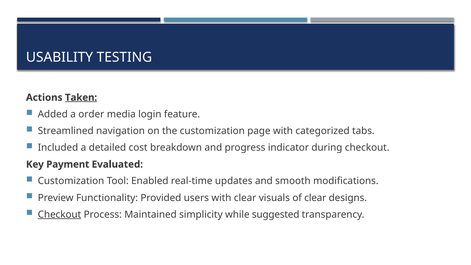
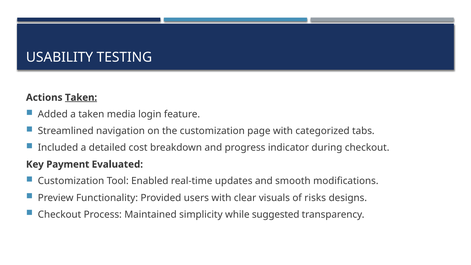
a order: order -> taken (91, 114)
of clear: clear -> risks (315, 198)
Checkout underline: present -> none (59, 214)
